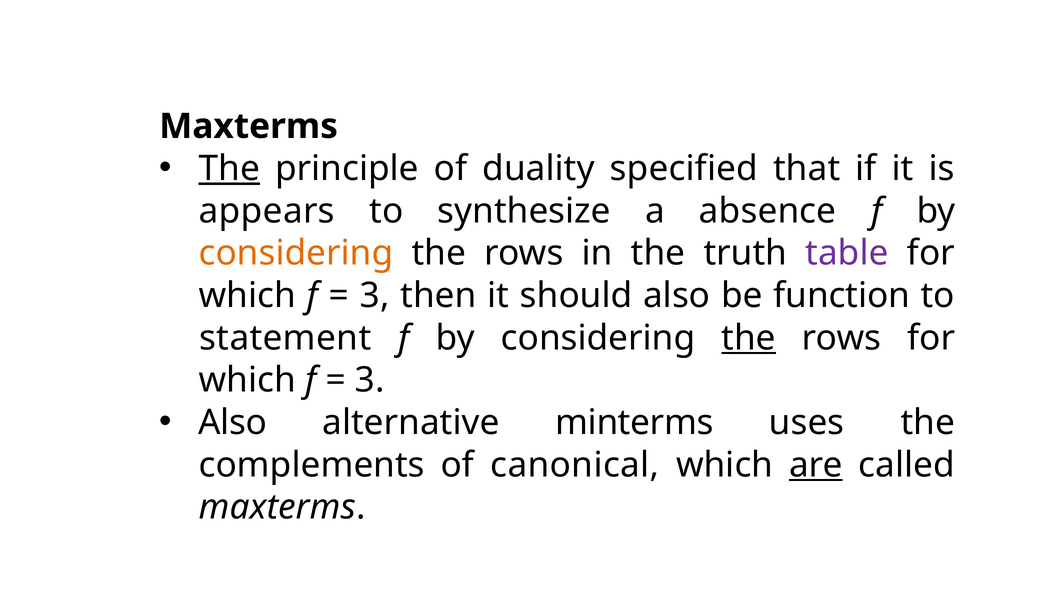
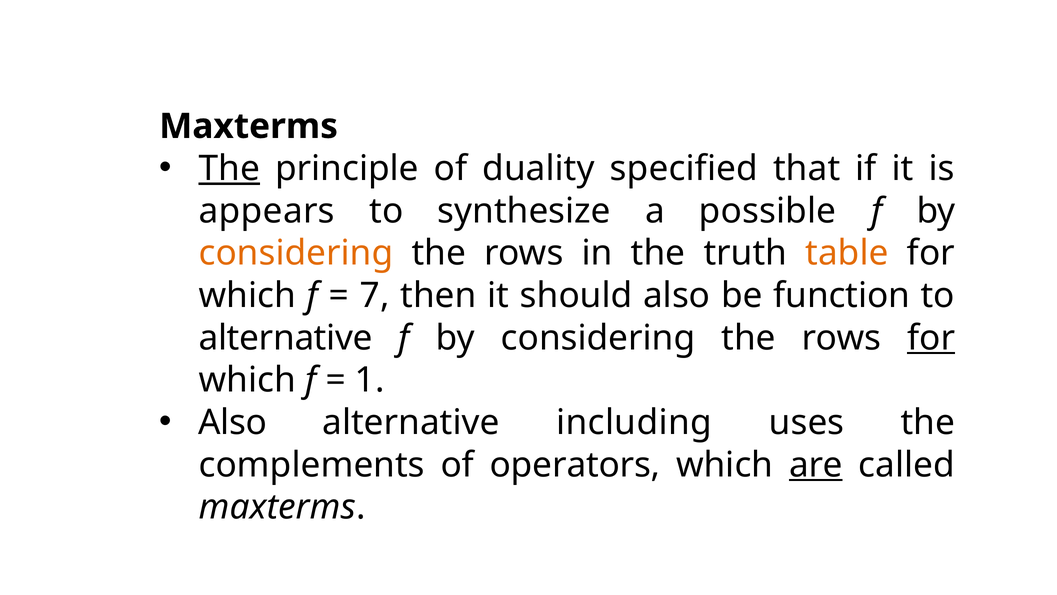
absence: absence -> possible (768, 211)
table colour: purple -> orange (847, 253)
3: 3 -> 7 (375, 295)
statement: statement -> alternative (286, 338)
the underline: present -> none (749, 338)
for underline: none -> present (931, 338)
3: 3 -> 1 (370, 380)
minterms: minterms -> including (634, 422)
canonical: canonical -> operators (575, 465)
